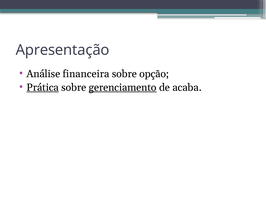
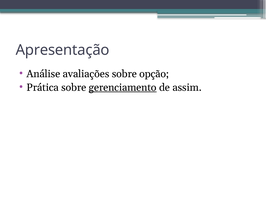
financeira: financeira -> avaliações (86, 74)
Prática underline: present -> none (43, 87)
acaba: acaba -> assim (187, 87)
